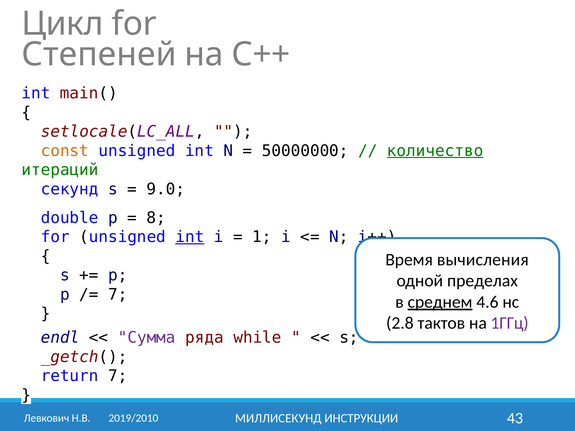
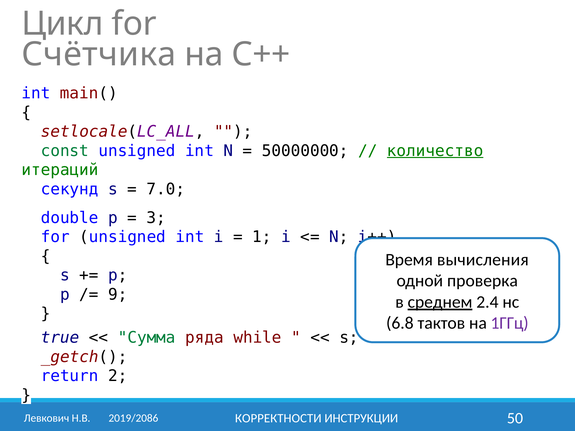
Степеней: Степеней -> Счётчика (99, 54)
const colour: orange -> green (65, 151)
9.0: 9.0 -> 7.0 (166, 189)
8: 8 -> 3 (156, 218)
int underline: present -> none (190, 237)
пределах: пределах -> проверка (482, 281)
7: 7 -> 9 (118, 295)
4.6: 4.6 -> 2.4 (487, 302)
2.8: 2.8 -> 6.8 (400, 323)
endl: endl -> true (60, 338)
Сумма colour: purple -> green (147, 338)
return 7: 7 -> 2 (118, 376)
МИЛЛИСЕКУНД: МИЛЛИСЕКУНД -> КОРРЕКТНОСТИ (278, 418)
43: 43 -> 50 (515, 419)
2019/2010: 2019/2010 -> 2019/2086 (133, 418)
